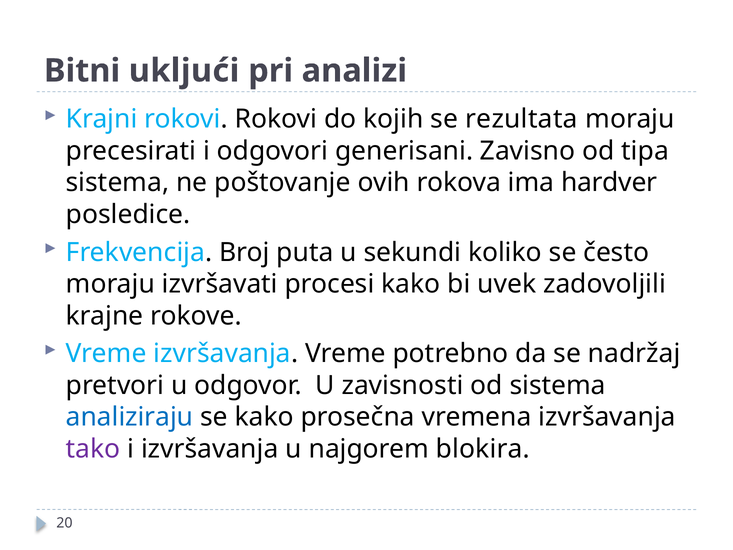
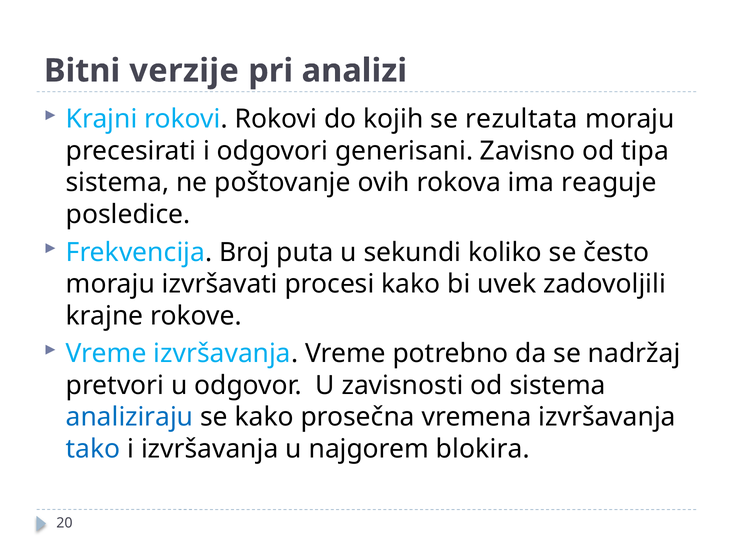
ukljući: ukljući -> verzije (184, 71)
hardver: hardver -> reaguje (609, 183)
tako colour: purple -> blue (93, 449)
